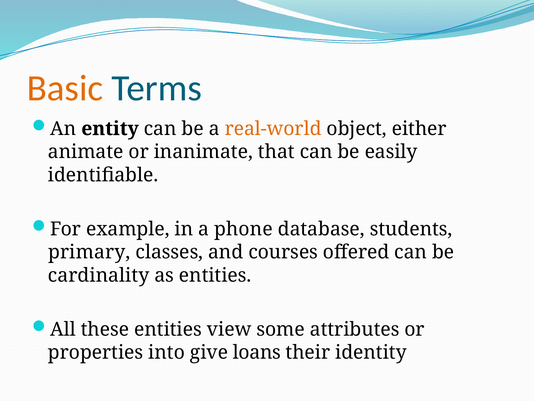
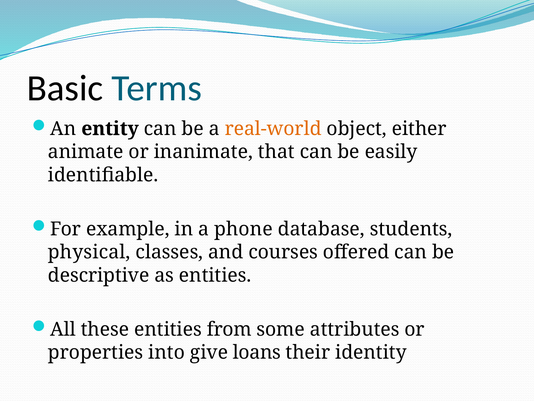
Basic colour: orange -> black (65, 88)
primary: primary -> physical (89, 252)
cardinality: cardinality -> descriptive (99, 275)
view: view -> from (229, 329)
